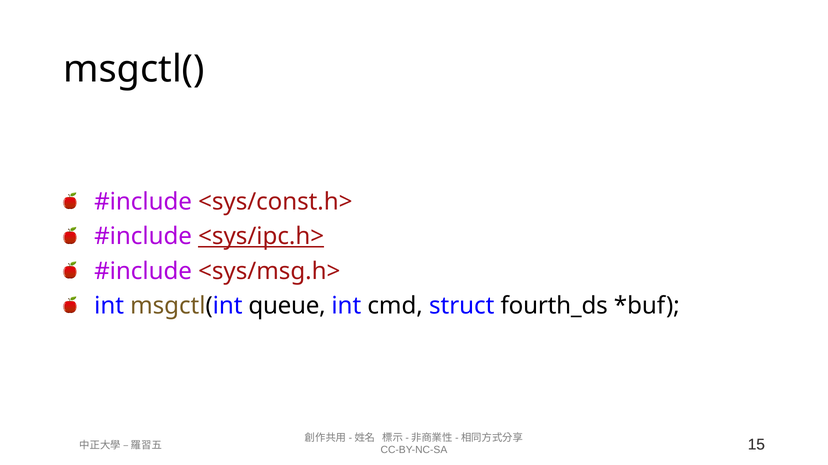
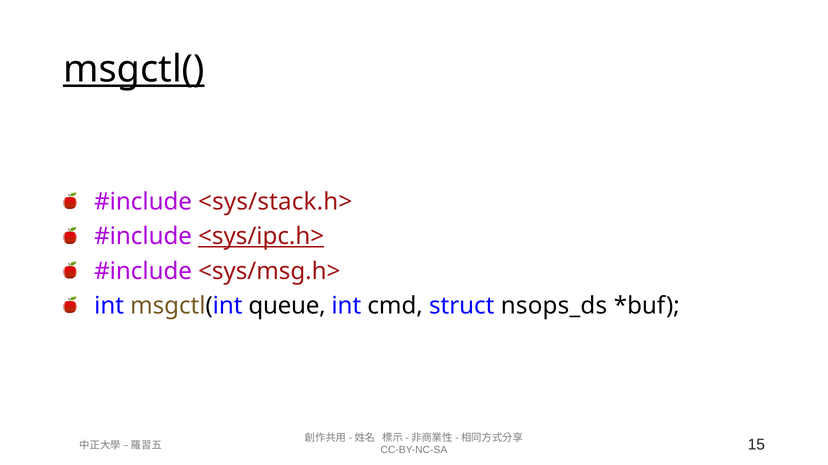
msgctl( underline: none -> present (134, 70)
<sys/const.h>: <sys/const.h> -> <sys/stack.h> (275, 202)
fourth_ds: fourth_ds -> nsops_ds (554, 306)
